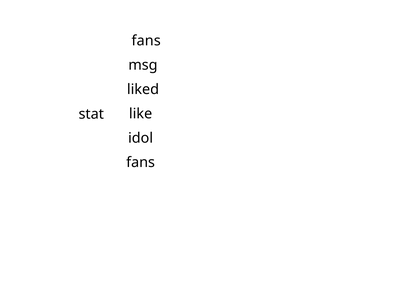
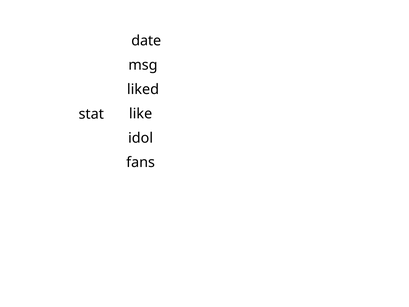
fans: fans -> date (146, 41)
